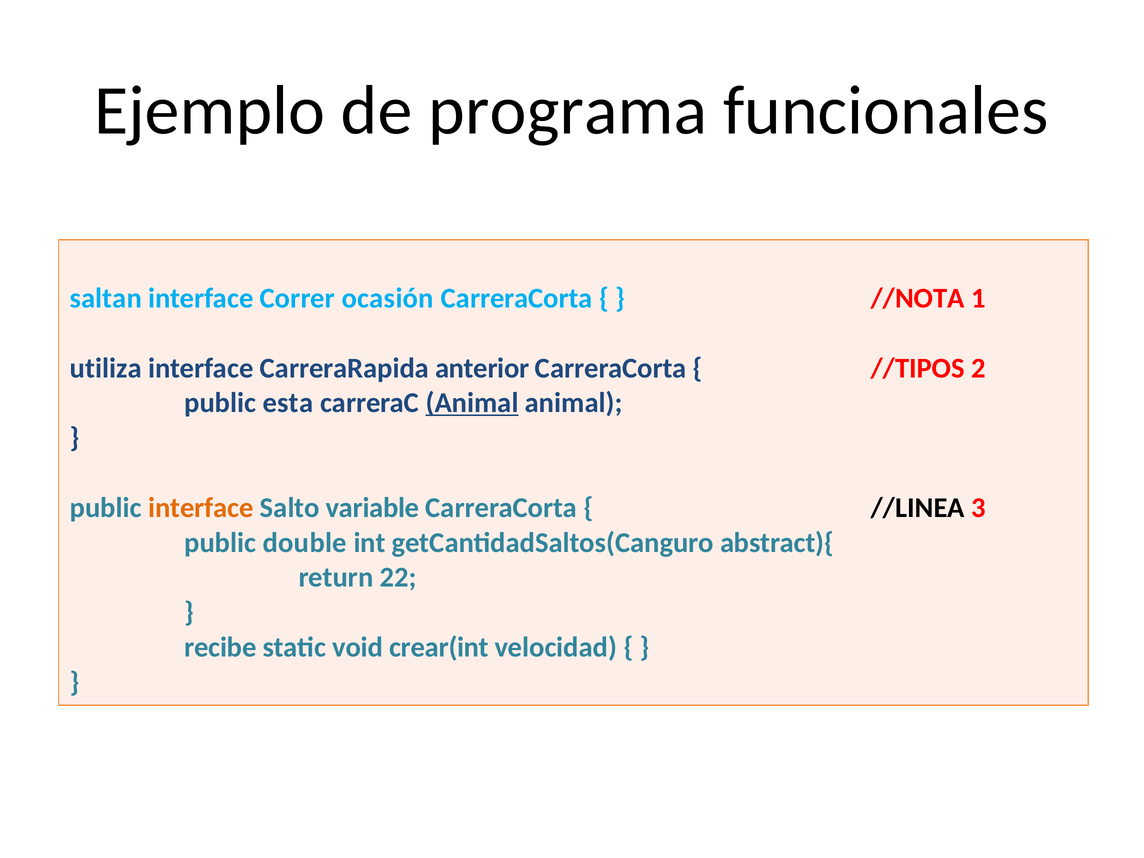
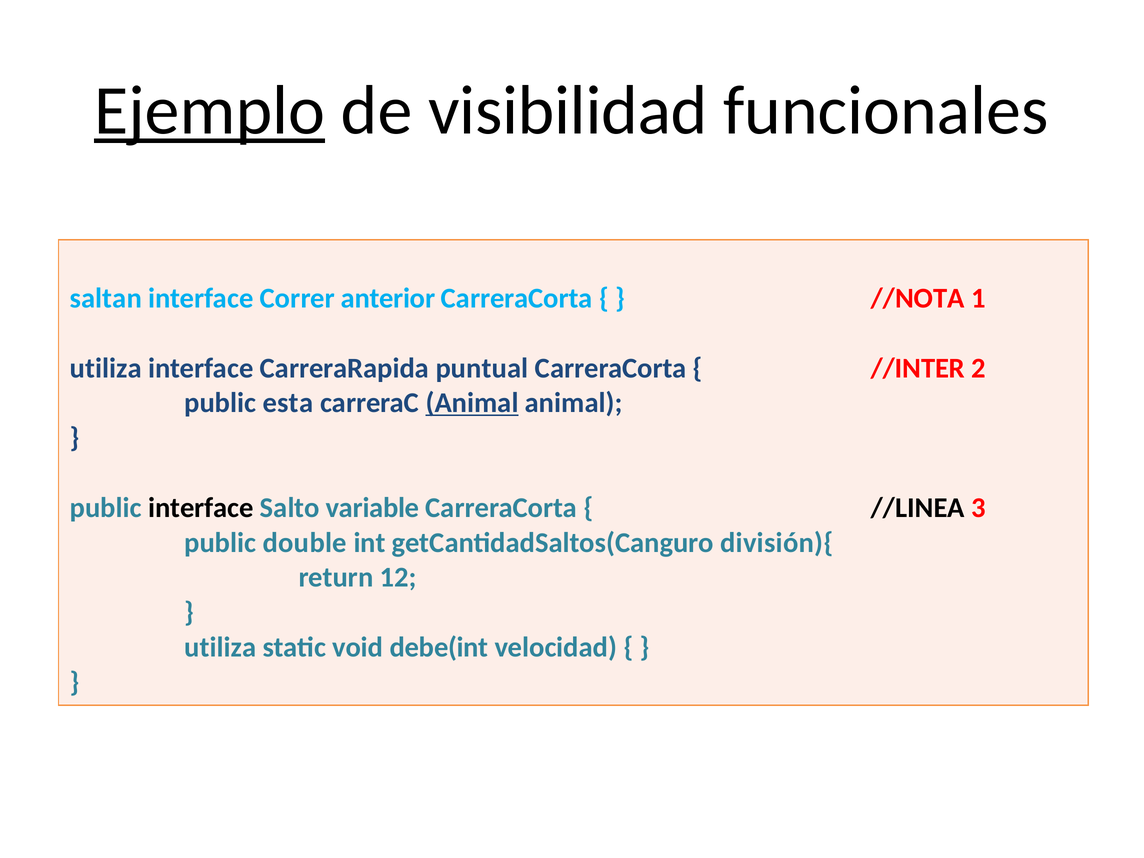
Ejemplo underline: none -> present (210, 111)
programa: programa -> visibilidad (568, 111)
ocasión: ocasión -> anterior (388, 298)
anterior: anterior -> puntual (482, 368)
//TIPOS: //TIPOS -> //INTER (918, 368)
interface colour: orange -> black (201, 508)
abstract){: abstract){ -> división){ (777, 543)
22: 22 -> 12 (398, 578)
recibe: recibe -> utiliza (220, 647)
crear(int: crear(int -> debe(int (439, 647)
